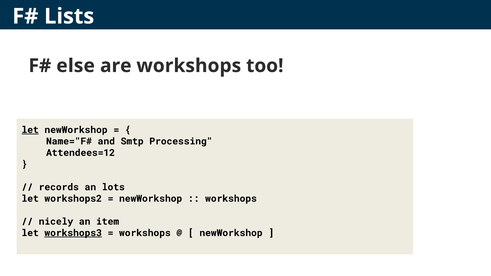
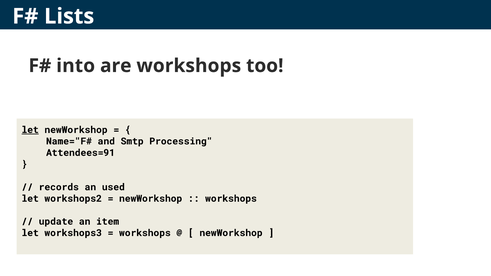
else: else -> into (76, 66)
Attendees=12: Attendees=12 -> Attendees=91 (81, 153)
lots: lots -> used (113, 187)
nicely: nicely -> update (56, 222)
workshops3 underline: present -> none (73, 233)
